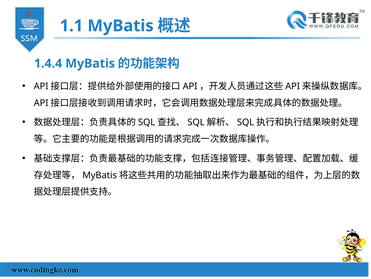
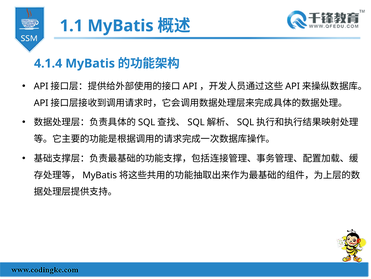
1.4.4: 1.4.4 -> 4.1.4 (48, 63)
